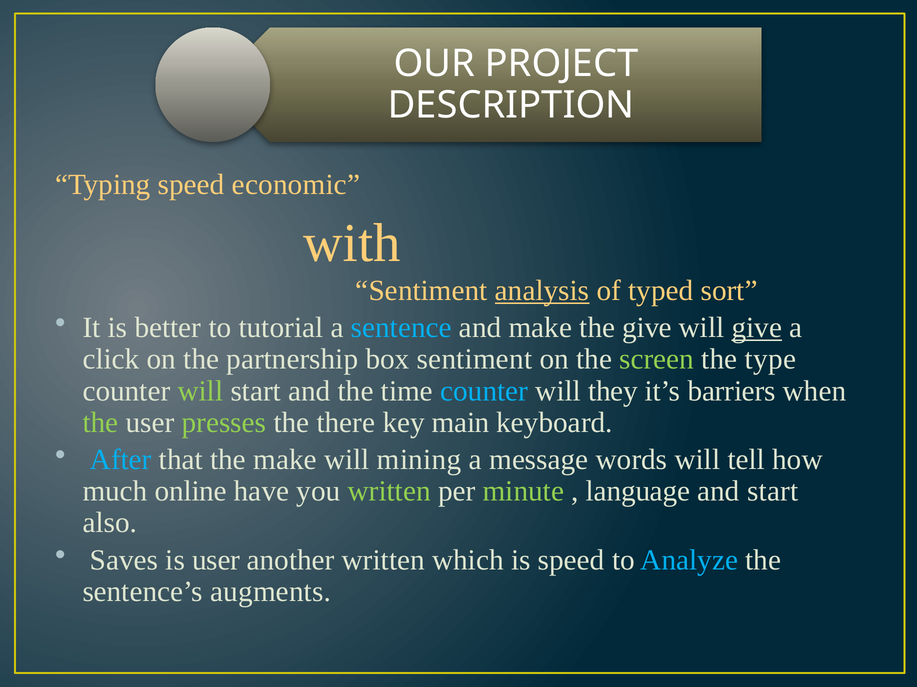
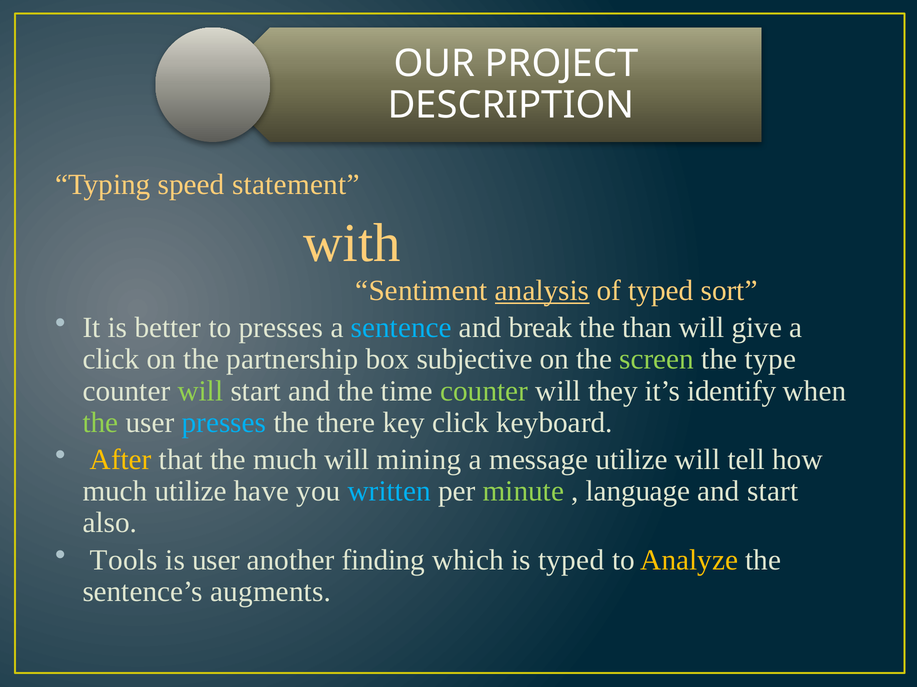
economic: economic -> statement (296, 185)
to tutorial: tutorial -> presses (281, 328)
and make: make -> break (541, 328)
the give: give -> than (647, 328)
give underline: present -> none (757, 328)
box sentiment: sentiment -> subjective (475, 360)
counter colour: light blue -> light green (484, 391)
barriers: barriers -> identify (732, 391)
presses colour: light green -> light blue (224, 423)
key main: main -> click (461, 423)
After colour: light blue -> yellow (121, 460)
the make: make -> much (285, 460)
message words: words -> utilize (632, 460)
much online: online -> utilize (191, 492)
written colour: light green -> light blue (389, 492)
Saves: Saves -> Tools (124, 560)
another written: written -> finding (383, 560)
is speed: speed -> typed (571, 560)
Analyze colour: light blue -> yellow (689, 560)
